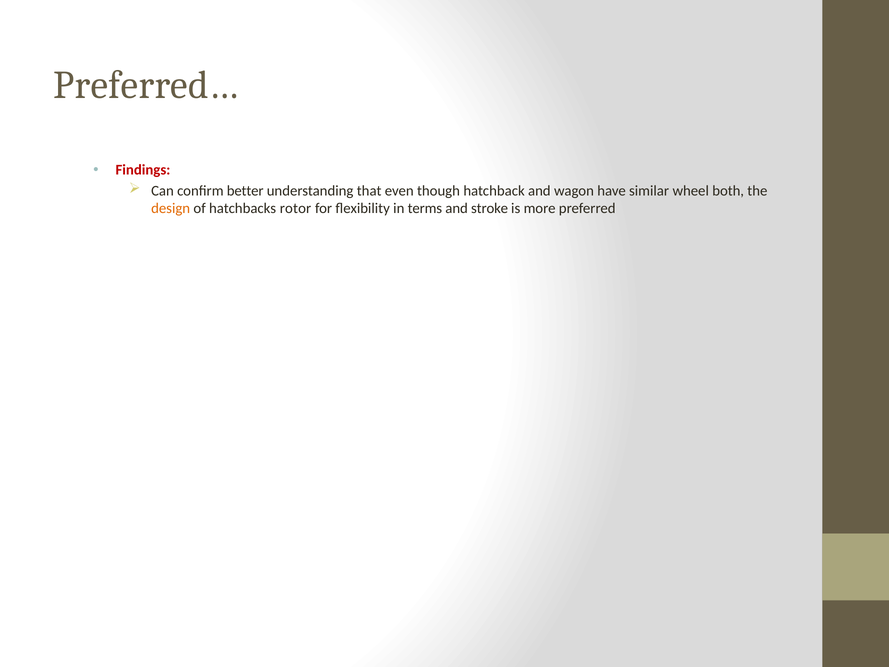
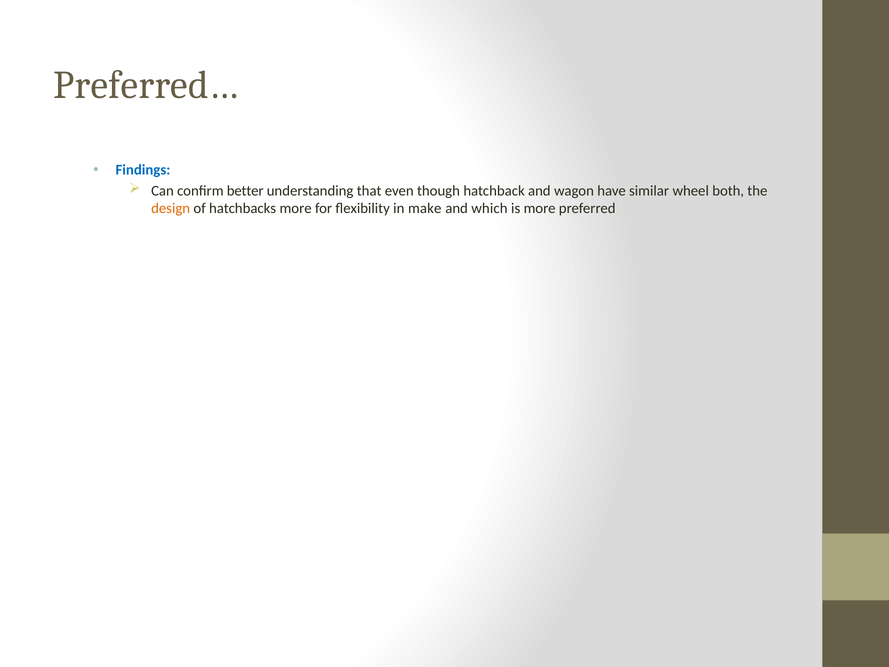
Findings colour: red -> blue (143, 170)
hatchbacks rotor: rotor -> more (296, 208)
terms: terms -> make (425, 208)
stroke: stroke -> which (489, 208)
